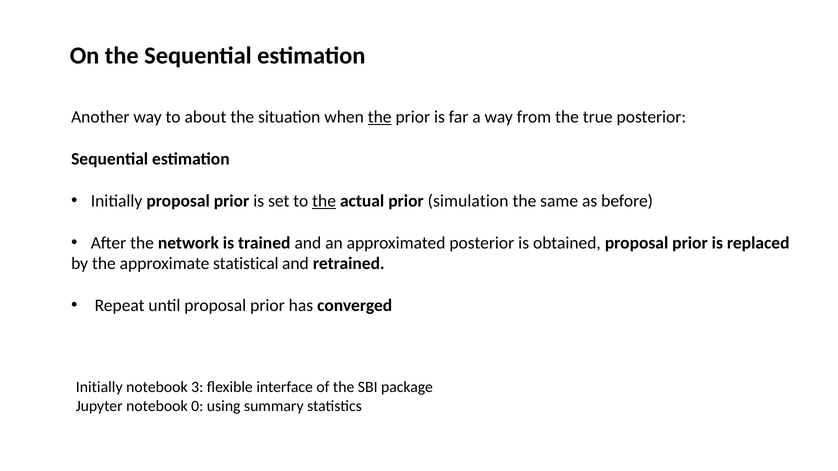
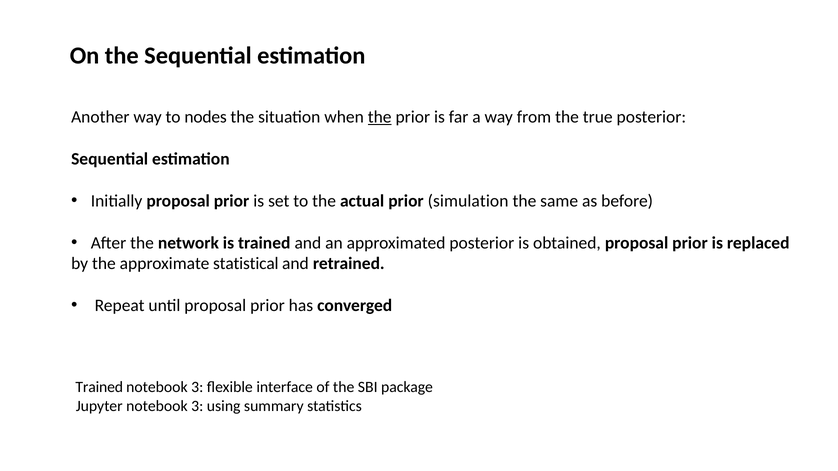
about: about -> nodes (206, 117)
the underline: present -> none (324, 201)
Initially: Initially -> Trained (99, 388)
Jupyter notebook 0: 0 -> 3 (197, 406)
